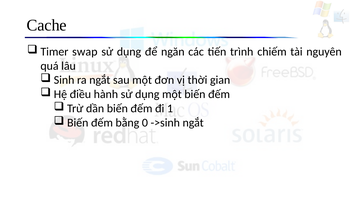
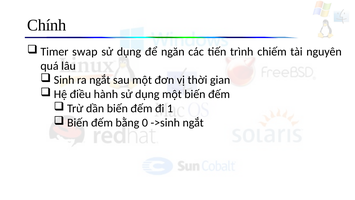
Cache: Cache -> Chính (47, 25)
